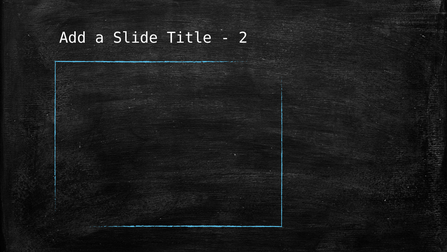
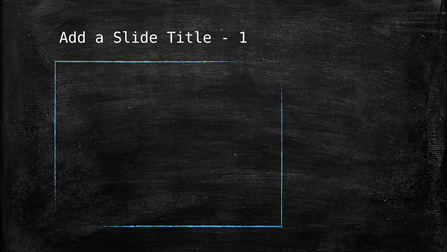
2: 2 -> 1 (243, 38)
